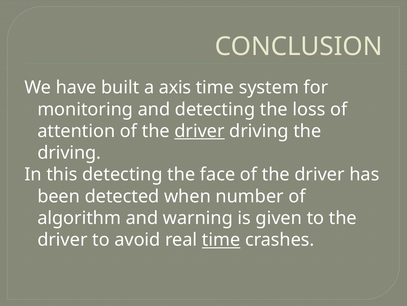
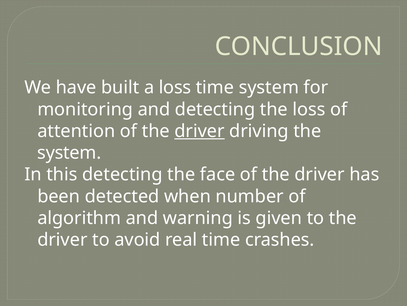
a axis: axis -> loss (175, 87)
driving: driving -> system (69, 153)
time underline: present -> none (221, 239)
